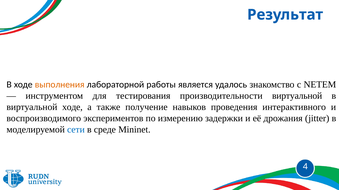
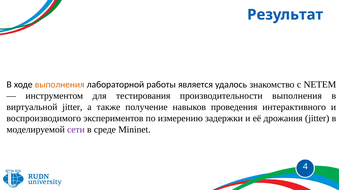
производительности виртуальной: виртуальной -> выполнения (297, 96)
виртуальной ходе: ходе -> jitter (72, 107)
сети colour: blue -> purple (76, 130)
